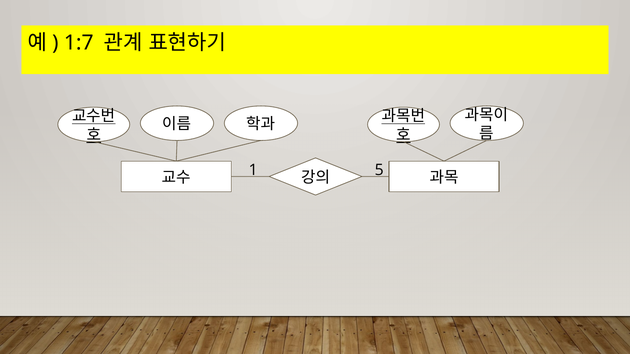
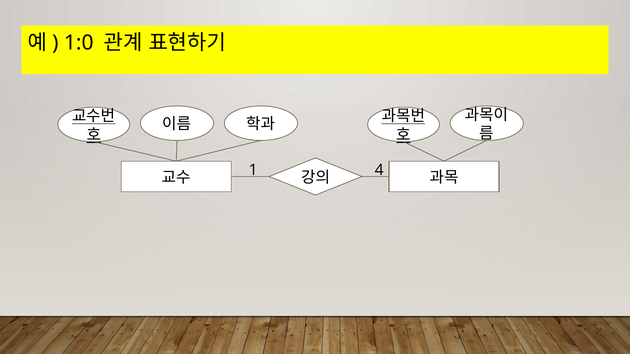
1:7: 1:7 -> 1:0 (79, 43)
5: 5 -> 4 (379, 170)
